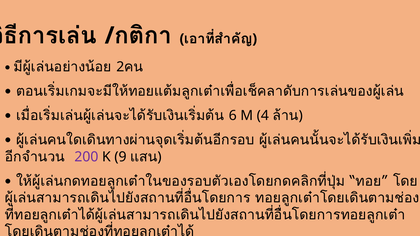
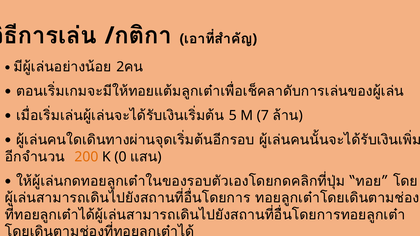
6: 6 -> 5 (233, 116)
4: 4 -> 7 (263, 116)
200 colour: purple -> orange (86, 157)
9: 9 -> 0 (120, 157)
